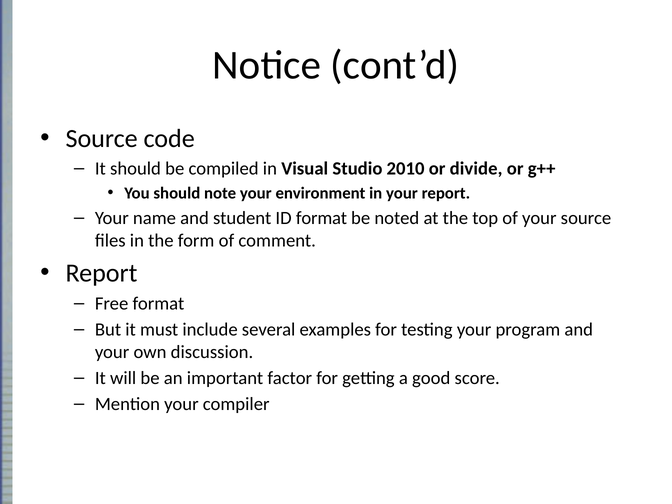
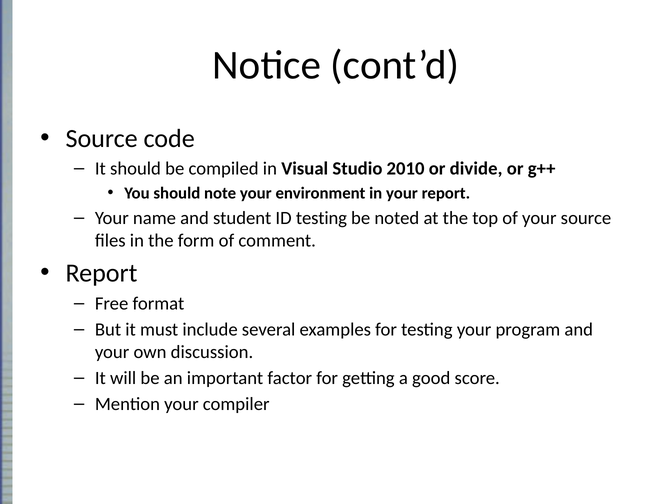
ID format: format -> testing (321, 218)
